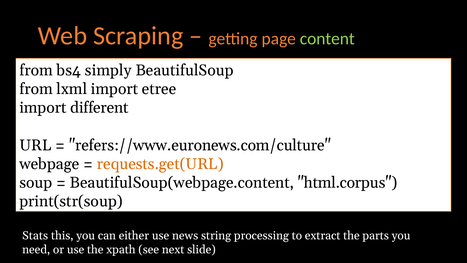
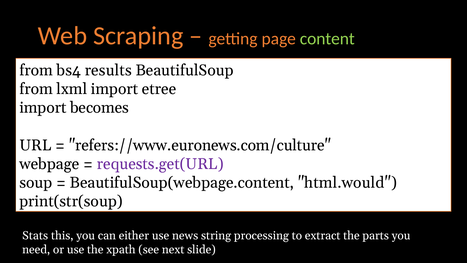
simply: simply -> results (108, 70)
different: different -> becomes (99, 108)
requests.get(URL colour: orange -> purple (160, 164)
html.corpus: html.corpus -> html.would (347, 182)
